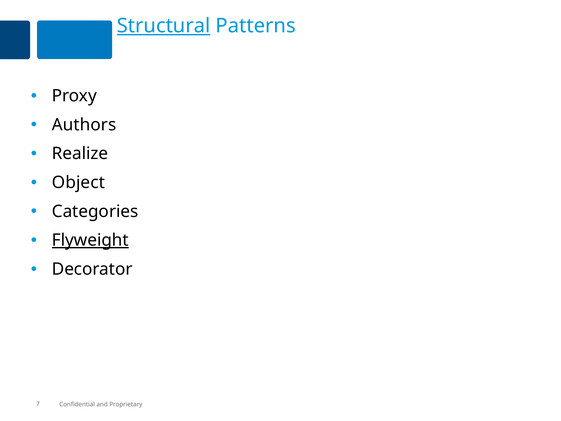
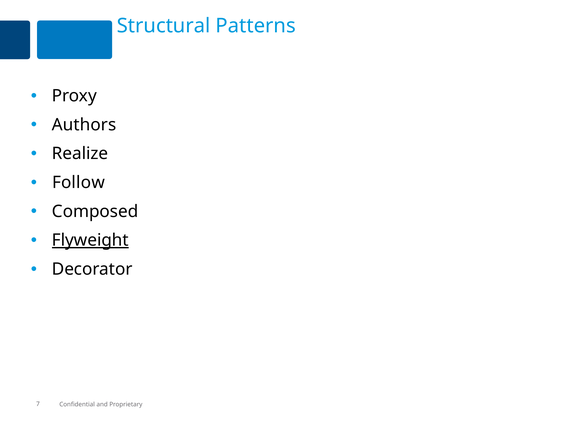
Structural underline: present -> none (164, 26)
Object: Object -> Follow (78, 182)
Categories: Categories -> Composed (95, 211)
